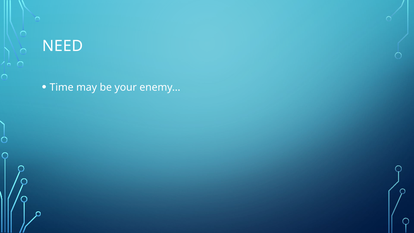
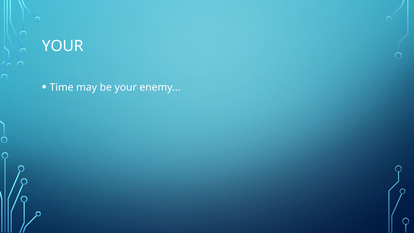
NEED: NEED -> YOUR (63, 46)
